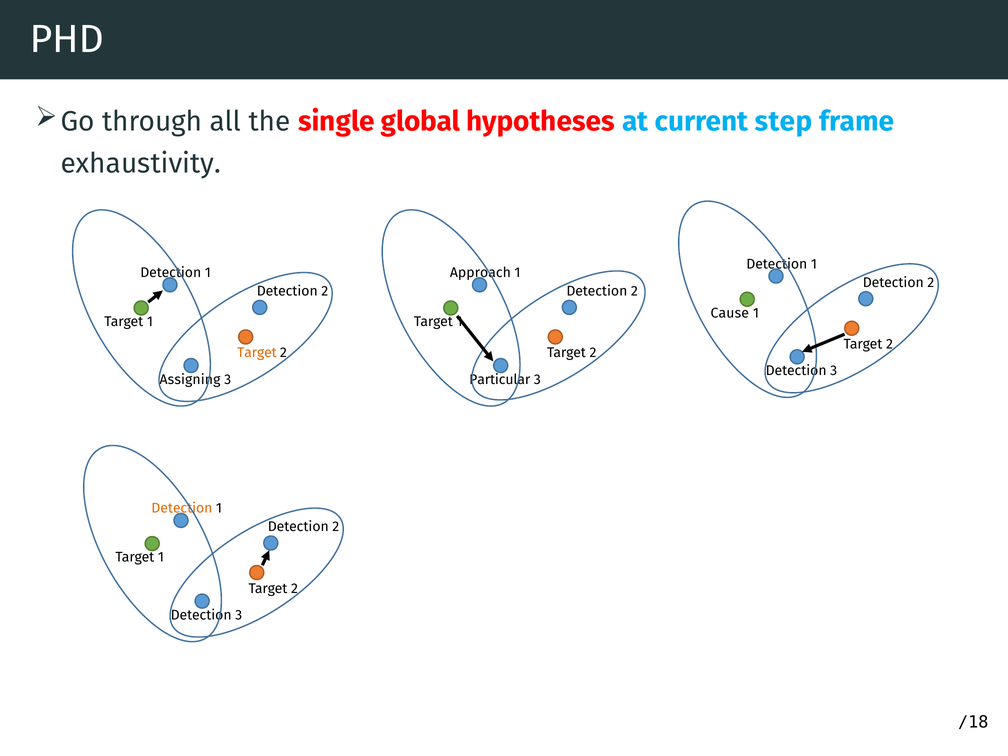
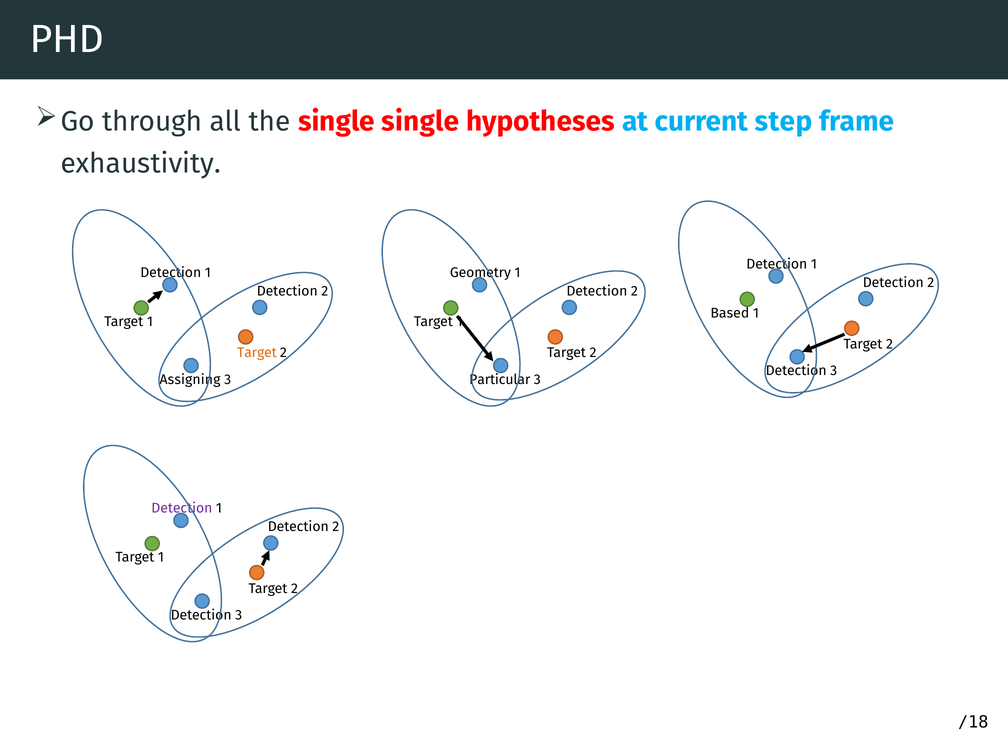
single global: global -> single (420, 122)
Approach: Approach -> Geometry (480, 273)
Cause: Cause -> Based (730, 313)
Detection colour: orange -> purple (182, 508)
